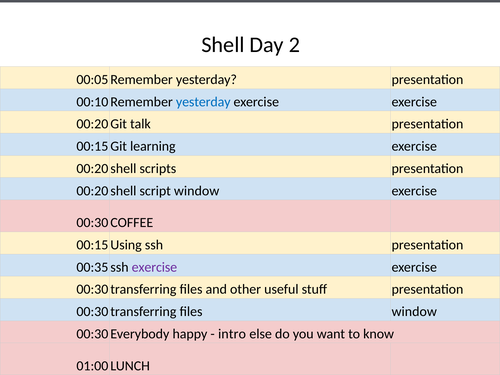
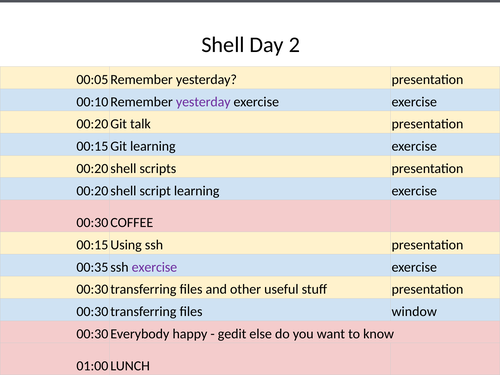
yesterday colour: blue -> purple (203, 102)
script window: window -> learning (197, 191)
intro: intro -> gedit (232, 334)
